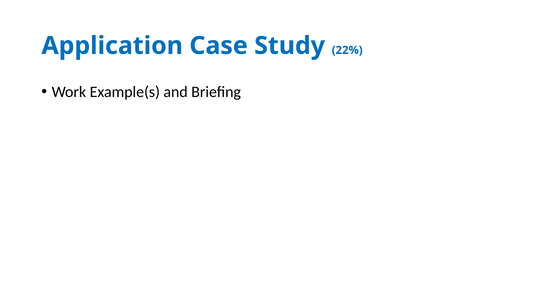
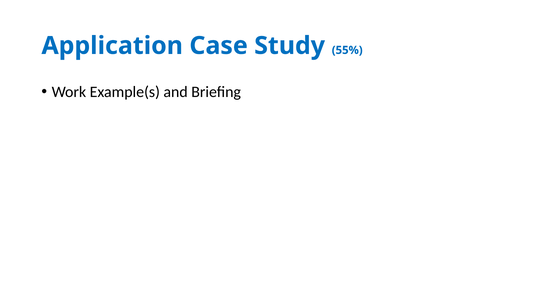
22%: 22% -> 55% (347, 50)
